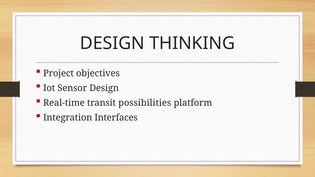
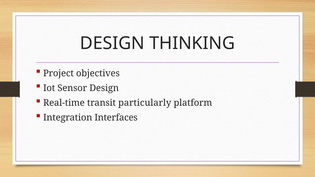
possibilities: possibilities -> particularly (145, 103)
